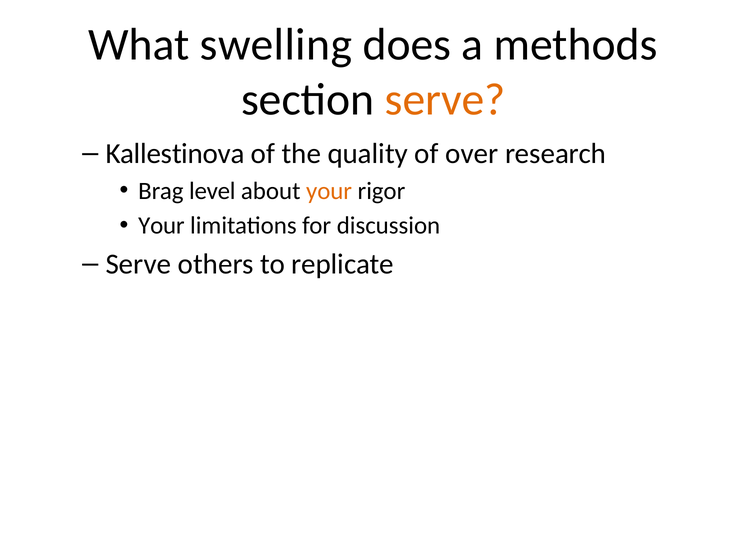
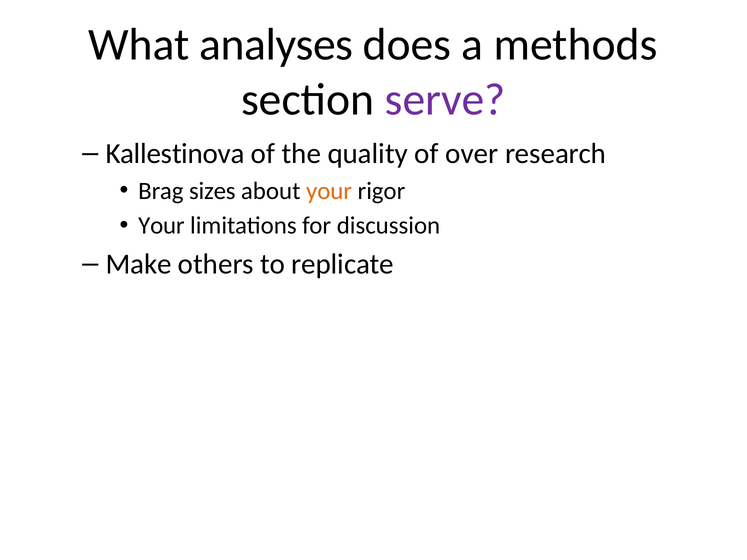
swelling: swelling -> analyses (276, 45)
serve colour: orange -> purple (445, 100)
level: level -> sizes (212, 191)
Serve: Serve -> Make (139, 264)
